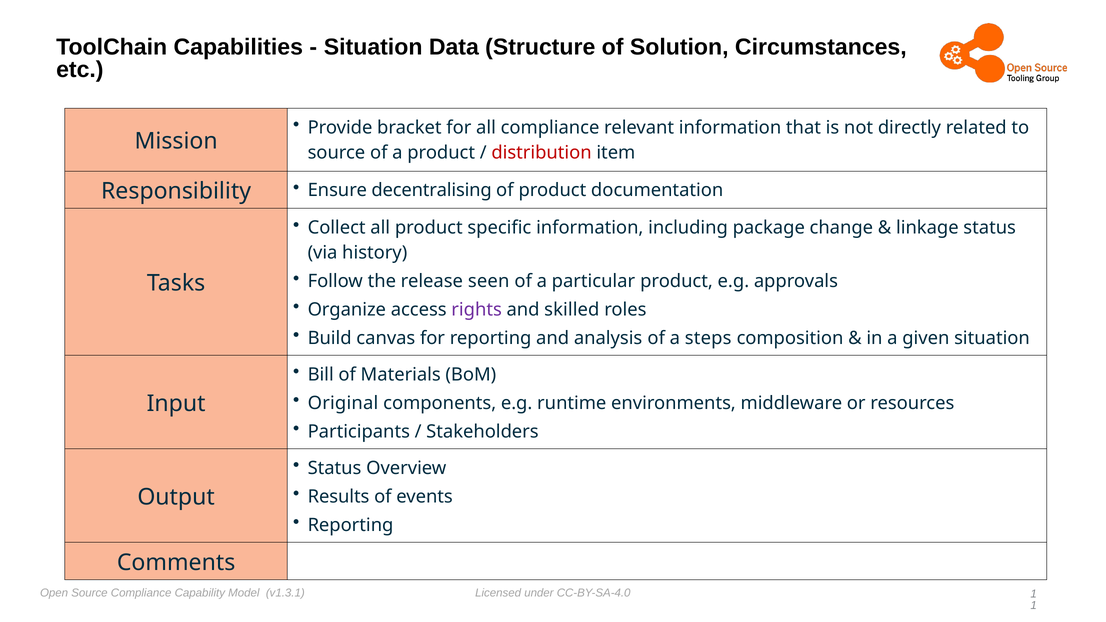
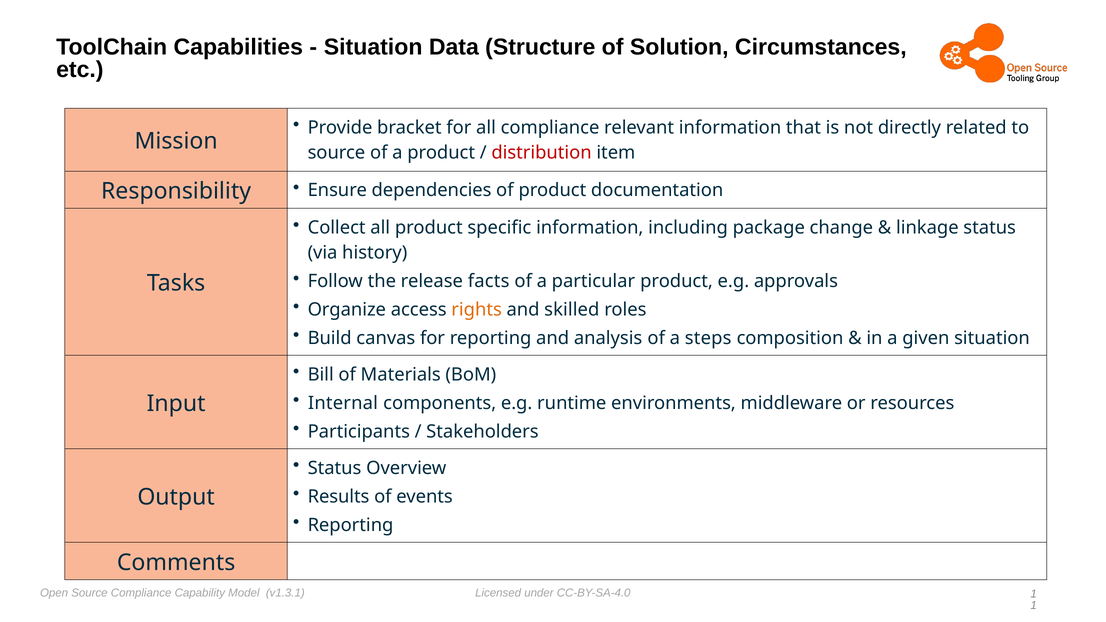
decentralising: decentralising -> dependencies (432, 190)
seen: seen -> facts (489, 281)
rights colour: purple -> orange (477, 310)
Original: Original -> Internal (343, 403)
